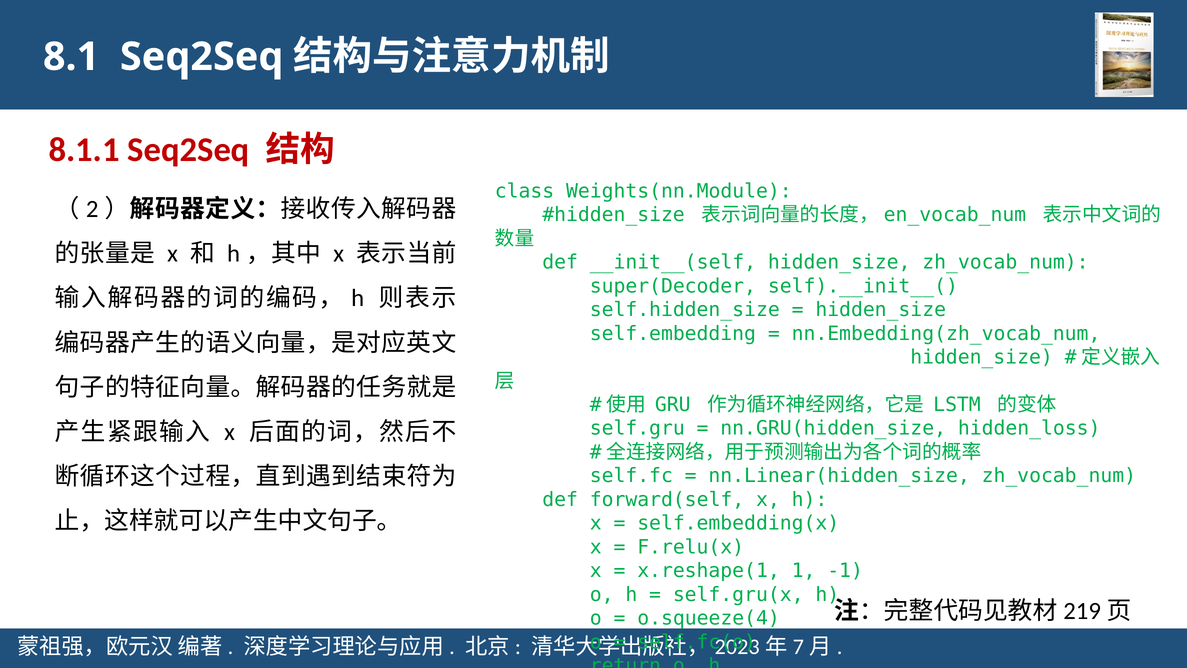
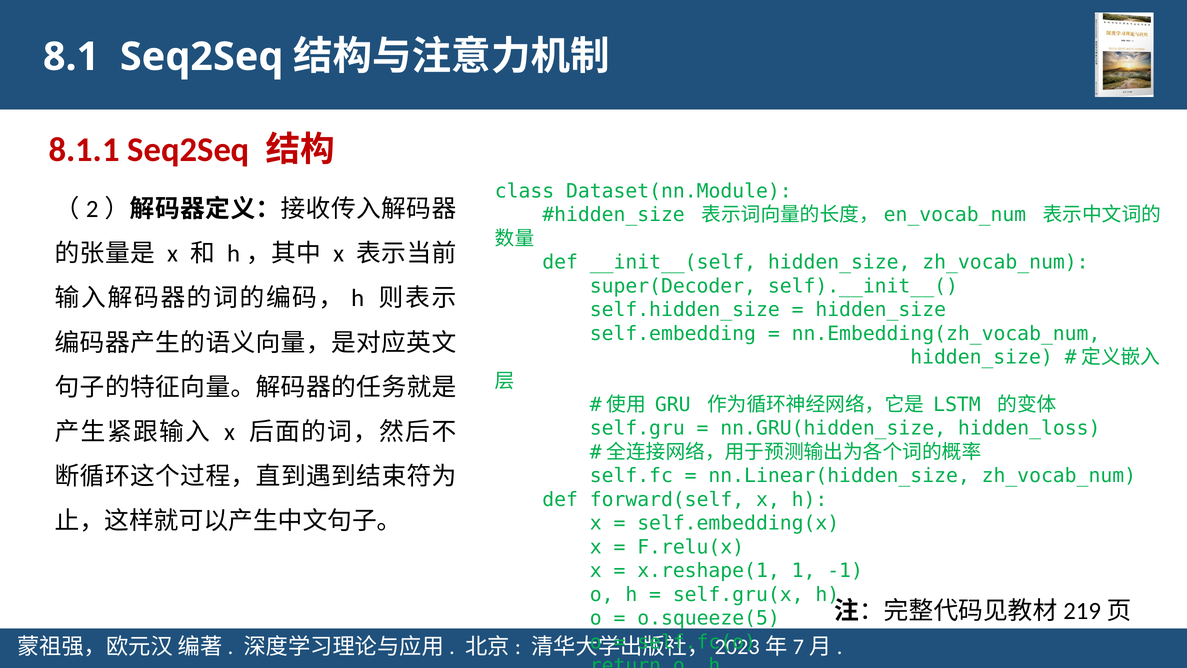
Weights(nn.Module: Weights(nn.Module -> Dataset(nn.Module (679, 191)
o.squeeze(4: o.squeeze(4 -> o.squeeze(5 (709, 618)
